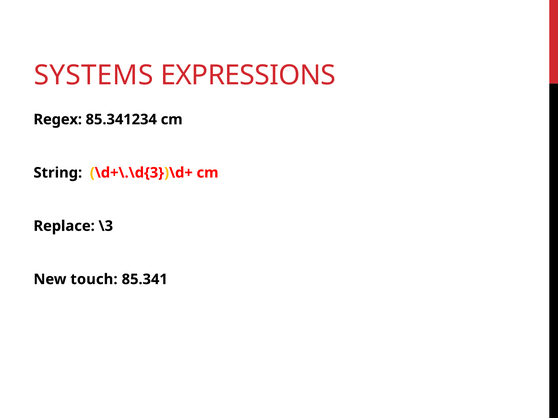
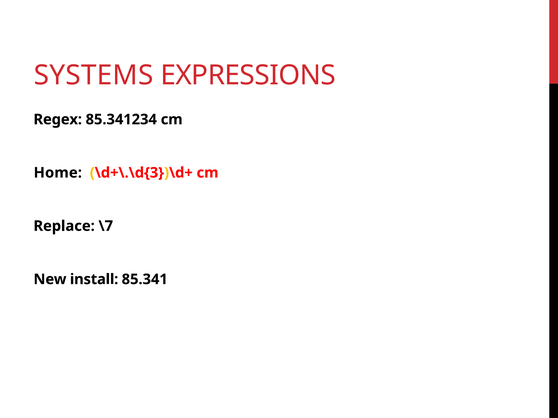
String: String -> Home (58, 173)
\3: \3 -> \7 (106, 226)
touch: touch -> install (94, 280)
